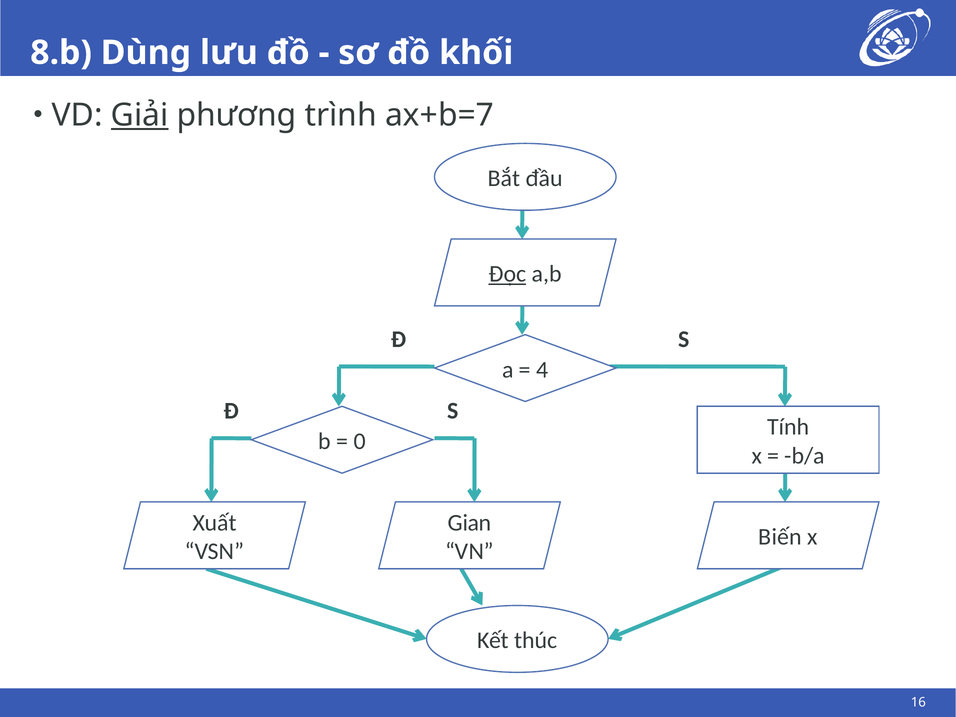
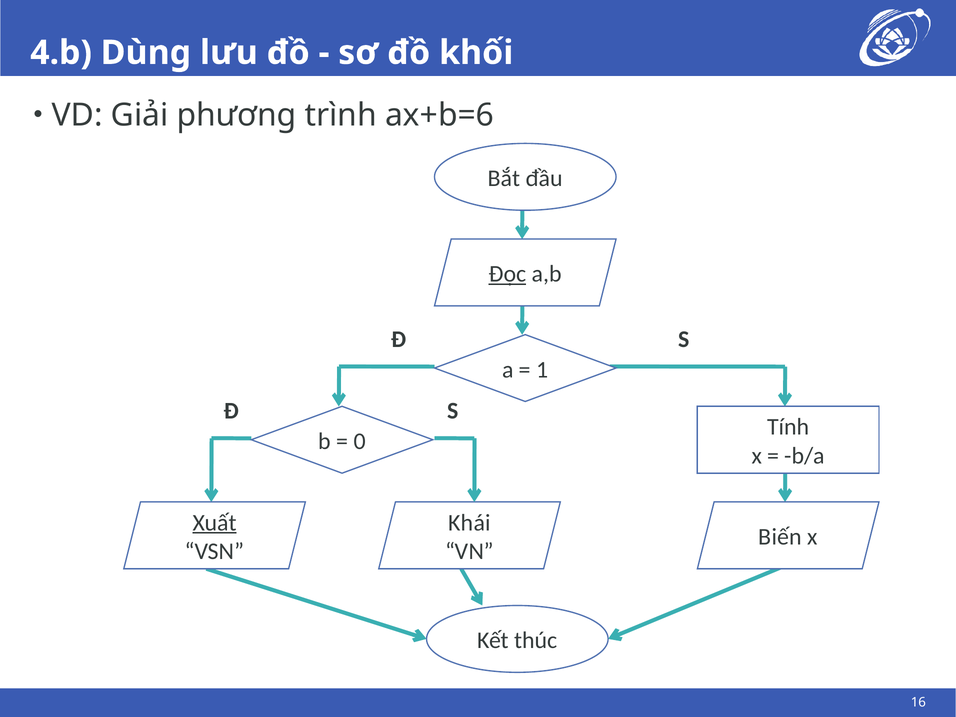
8.b: 8.b -> 4.b (61, 53)
Giải underline: present -> none (140, 115)
ax+b=7: ax+b=7 -> ax+b=6 (440, 115)
4: 4 -> 1 (542, 370)
Xuất underline: none -> present (215, 523)
Gian: Gian -> Khái (469, 523)
